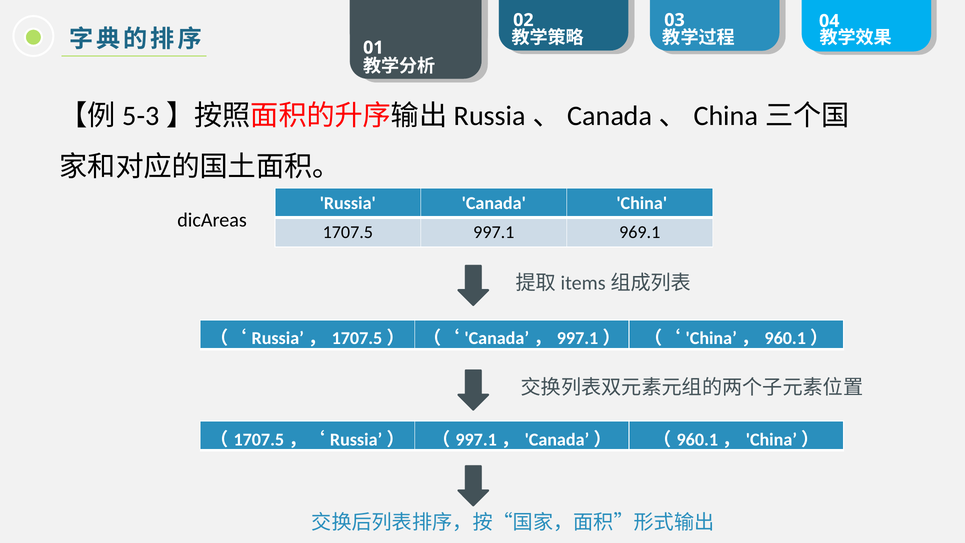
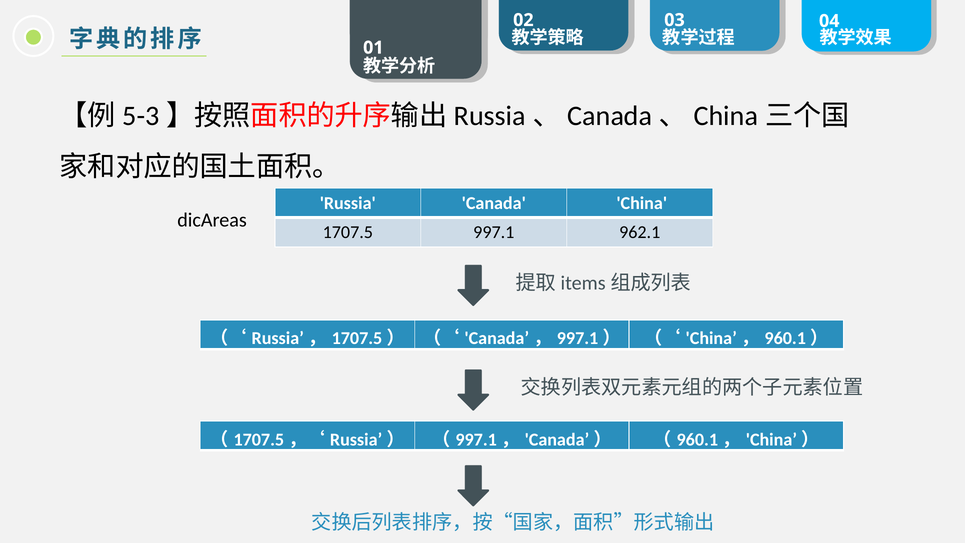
969.1: 969.1 -> 962.1 (640, 232)
